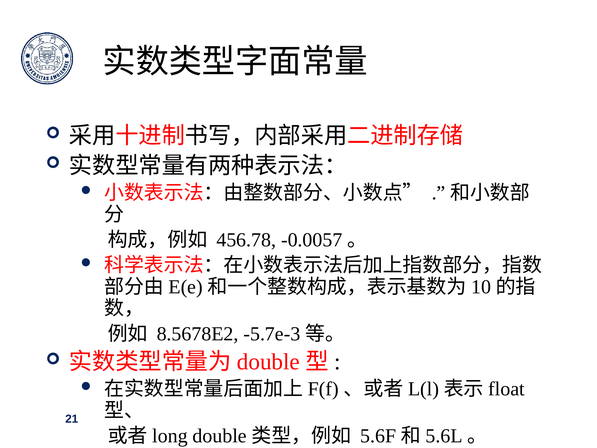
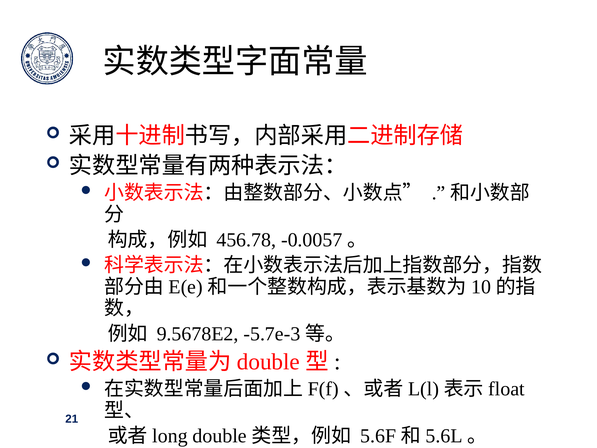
8.5678E2: 8.5678E2 -> 9.5678E2 (198, 334)
